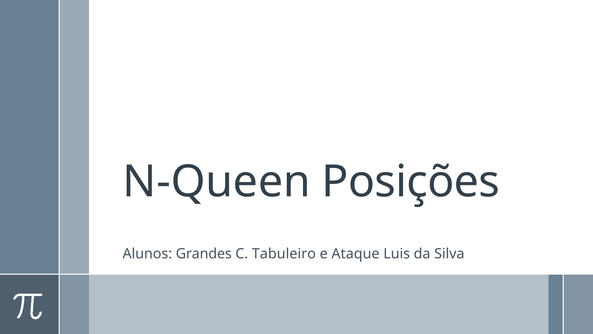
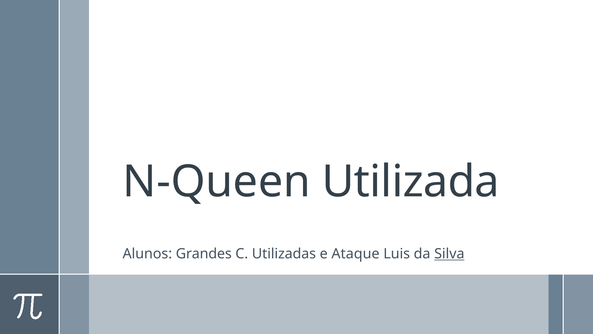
Posições: Posições -> Utilizada (411, 182)
Tabuleiro: Tabuleiro -> Utilizadas (284, 254)
Silva underline: none -> present (449, 254)
